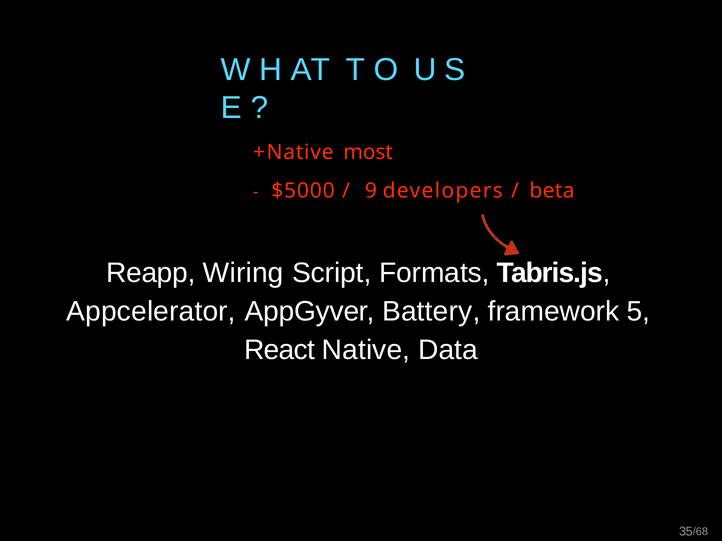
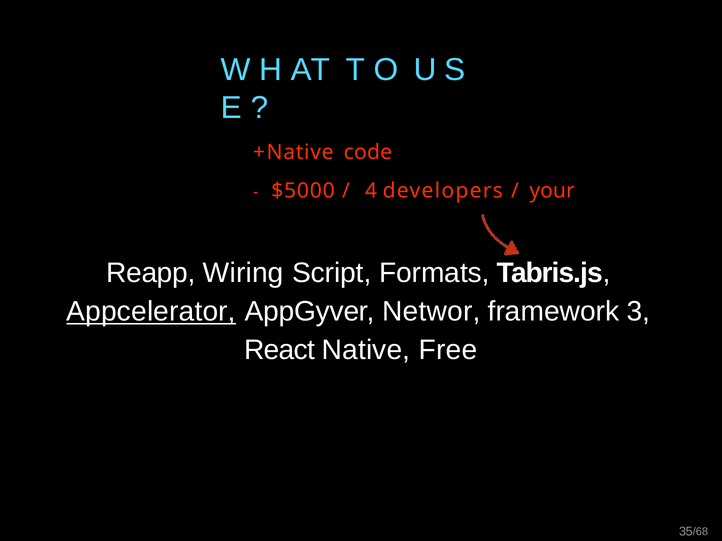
most: most -> code (368, 152)
9: 9 -> 4 (371, 191)
beta: beta -> your (552, 191)
Appcelerator underline: none -> present (151, 312)
Battery: Battery -> Networ (431, 312)
5: 5 -> 3 (639, 312)
Data: Data -> Free (448, 350)
